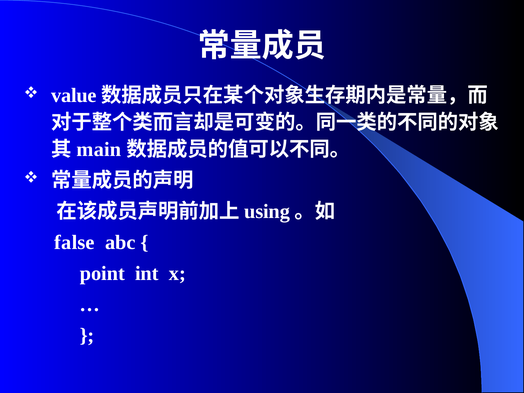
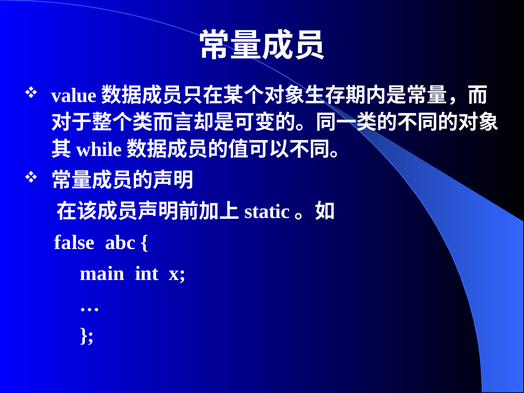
main: main -> while (99, 149)
using: using -> static (267, 211)
point: point -> main (102, 273)
